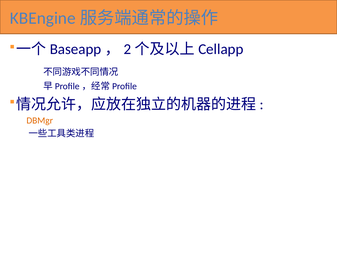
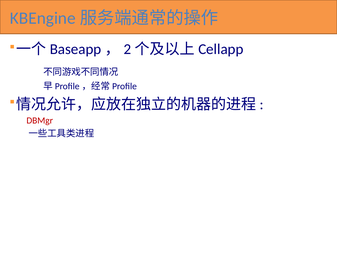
DBMgr colour: orange -> red (40, 120)
